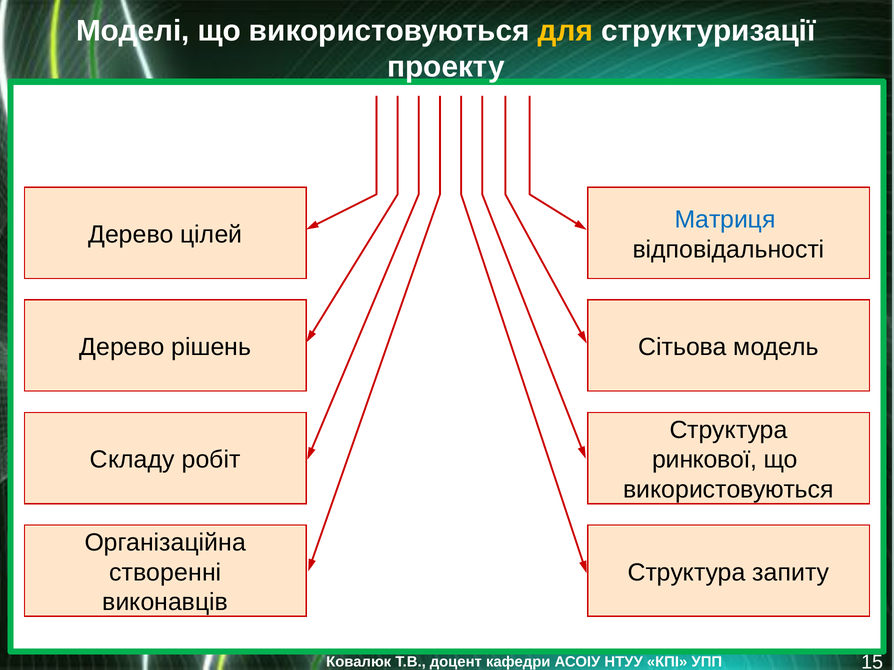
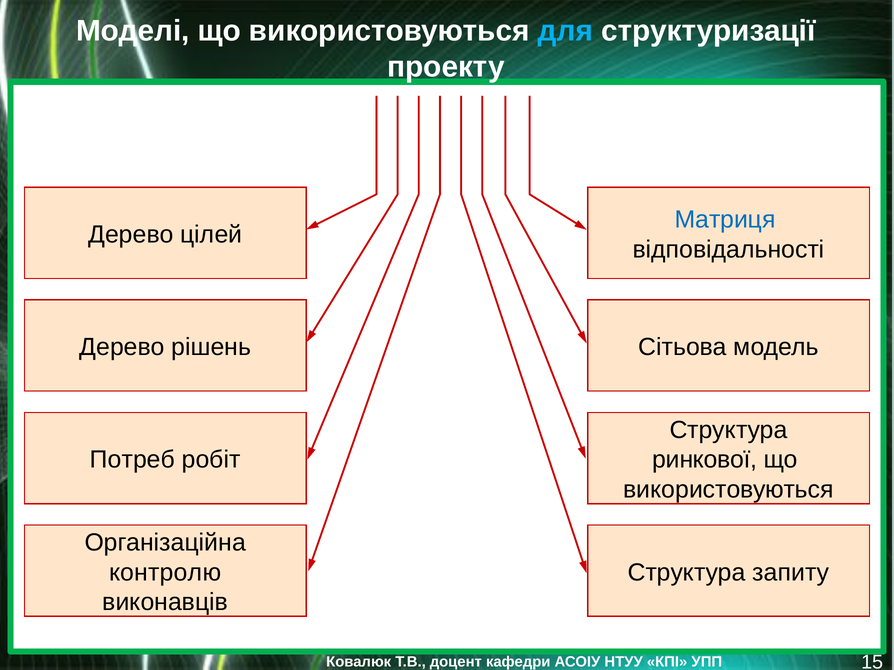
для colour: yellow -> light blue (565, 31)
Складу: Складу -> Потреб (132, 460)
створенні: створенні -> контролю (165, 573)
